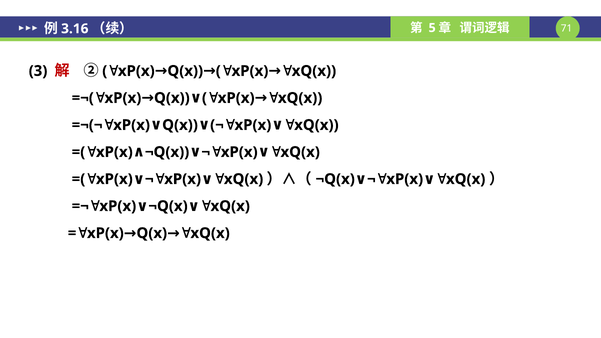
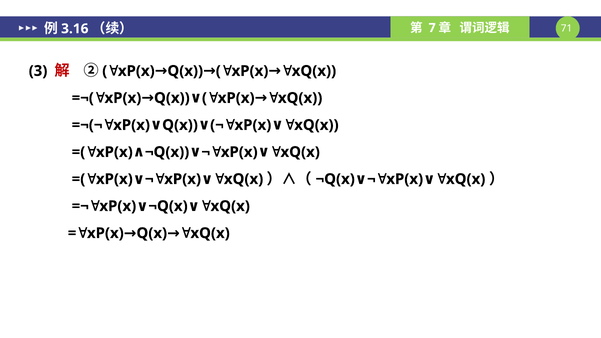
5: 5 -> 7 (432, 28)
